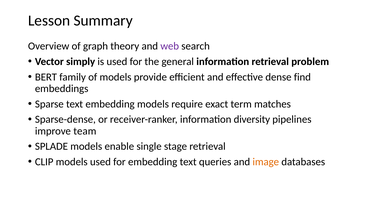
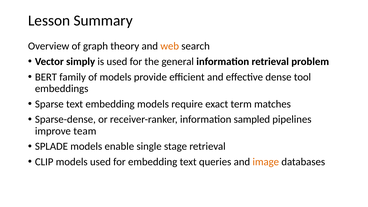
web colour: purple -> orange (170, 46)
find: find -> tool (302, 77)
diversity: diversity -> sampled (252, 119)
